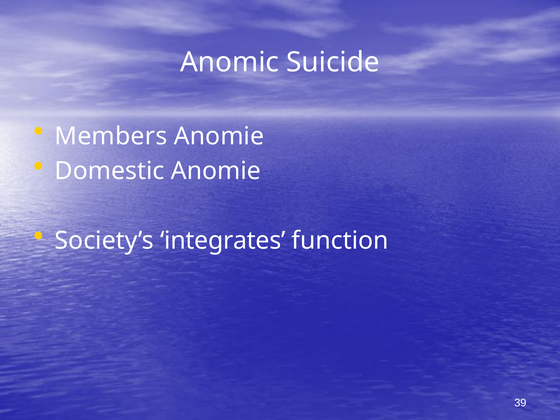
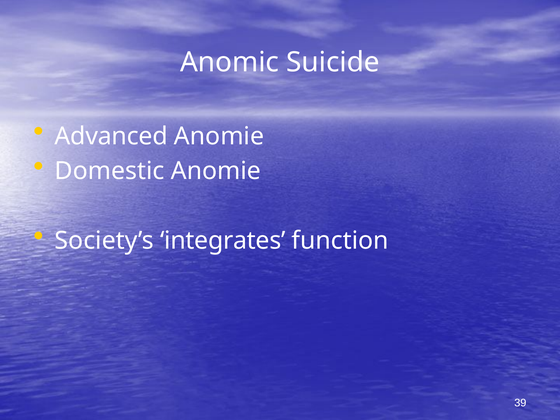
Members: Members -> Advanced (111, 136)
